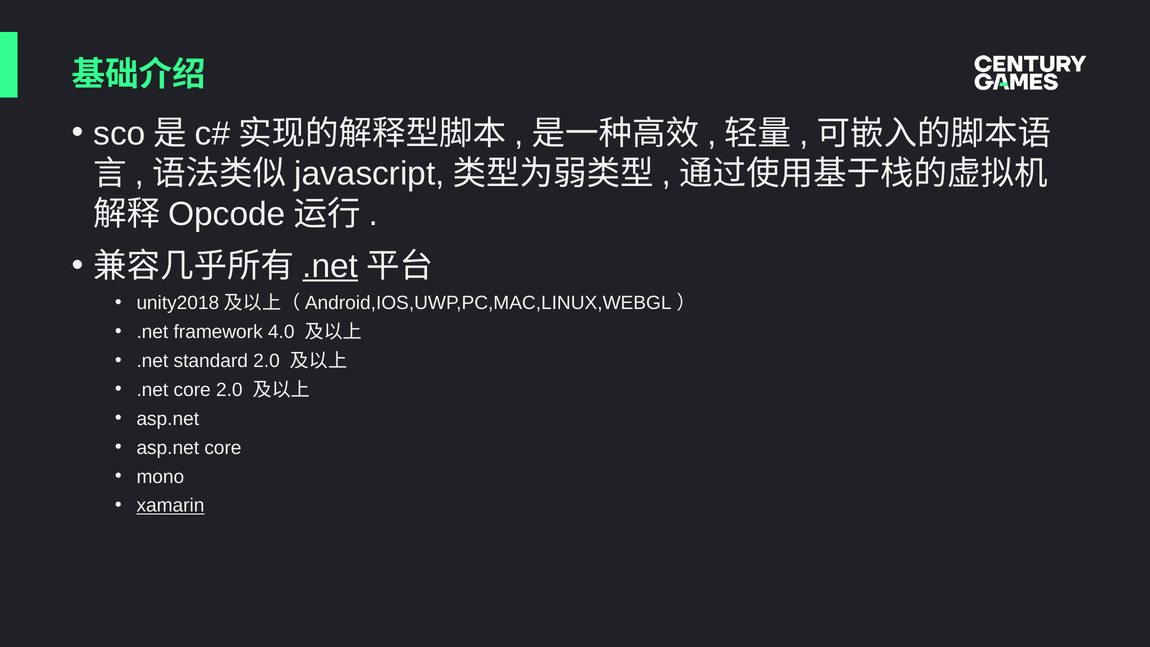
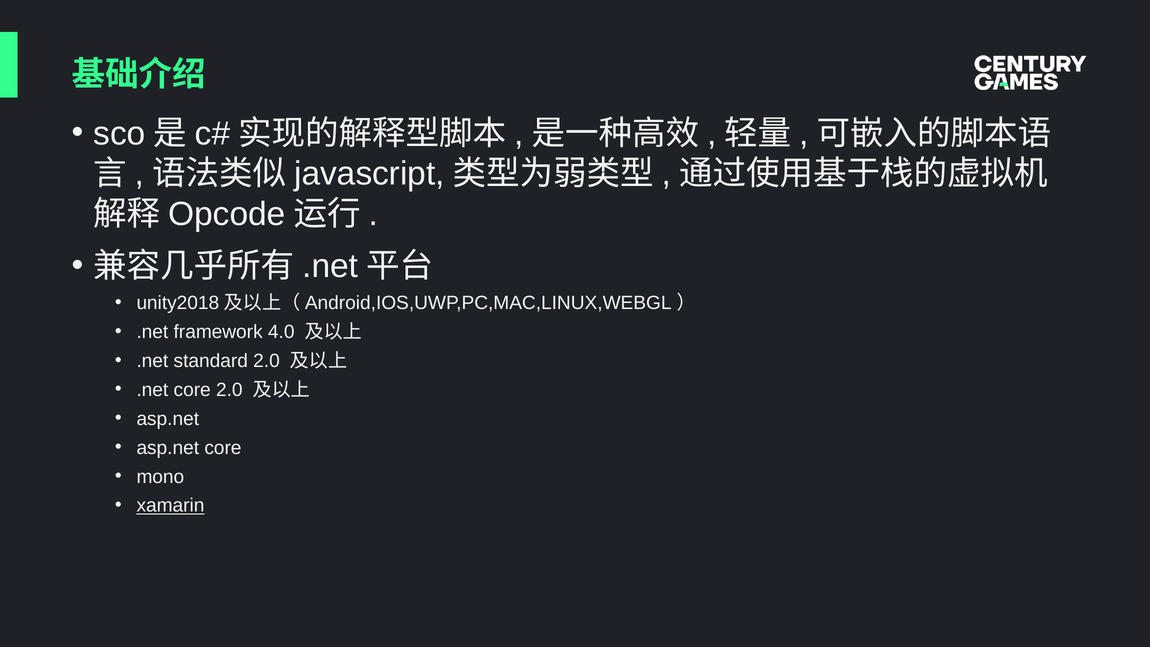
.net underline: present -> none (330, 266)
